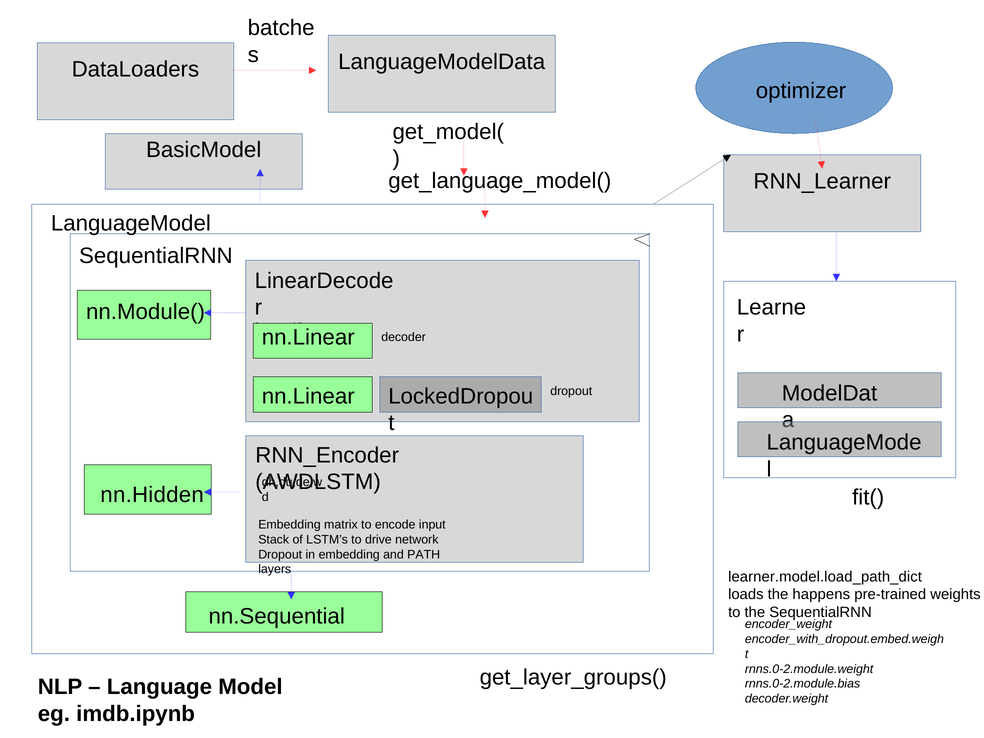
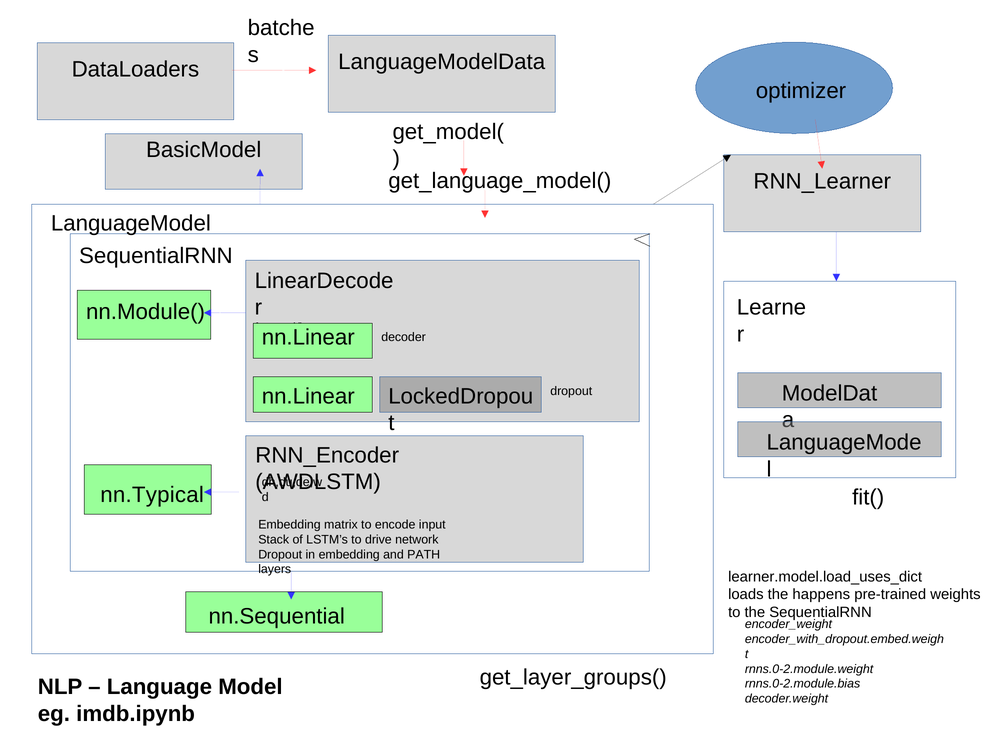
nn.Hidden: nn.Hidden -> nn.Typical (152, 495)
learner.model.load_path_dict: learner.model.load_path_dict -> learner.model.load_uses_dict (825, 577)
